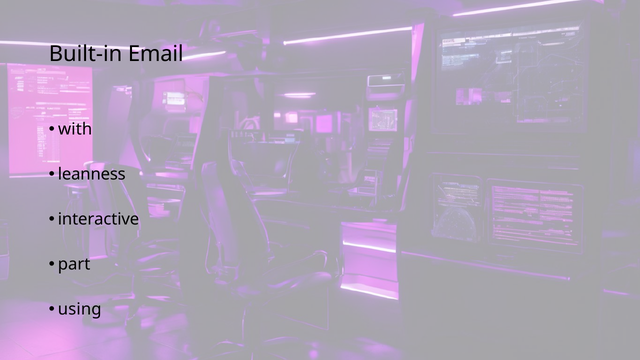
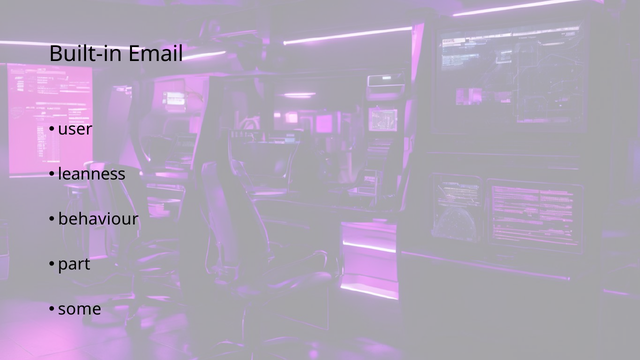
with: with -> user (75, 129)
interactive: interactive -> behaviour (98, 219)
using: using -> some (80, 309)
